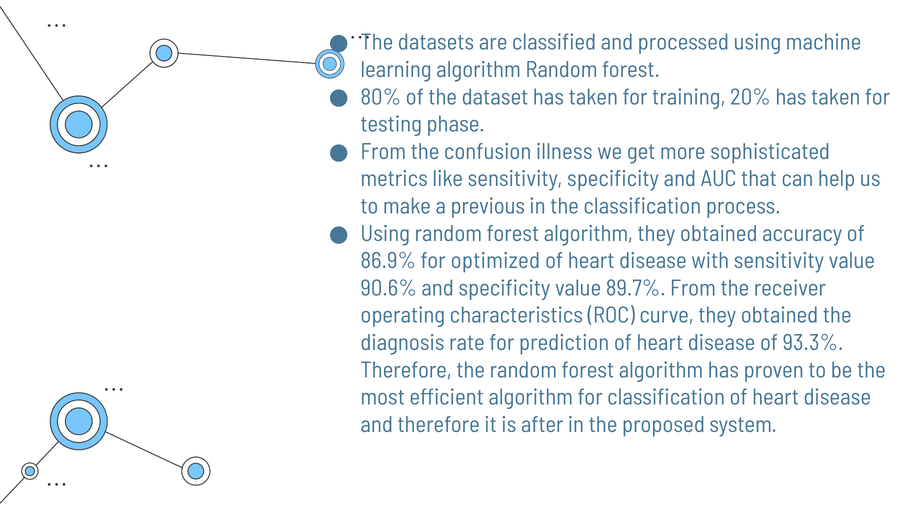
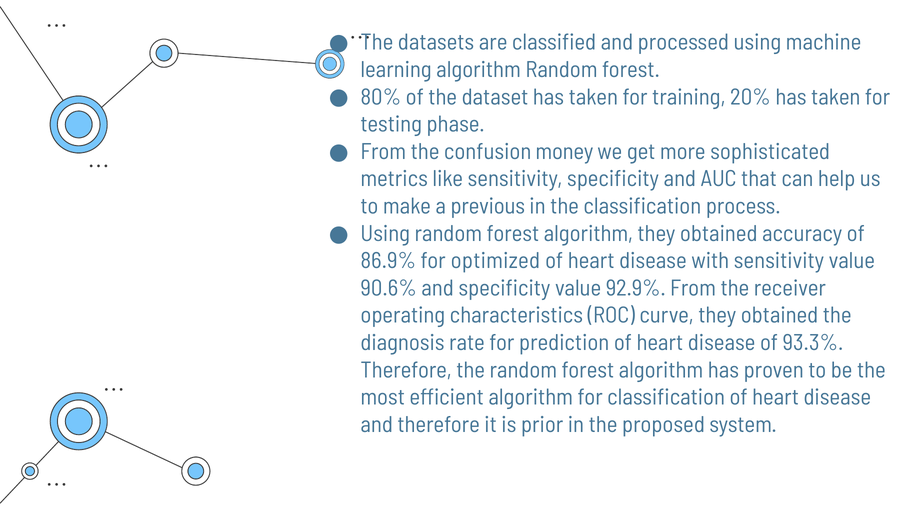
illness: illness -> money (564, 152)
89.7%: 89.7% -> 92.9% (636, 288)
after: after -> prior (542, 425)
